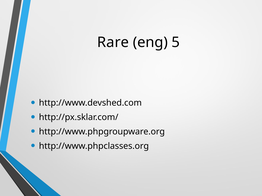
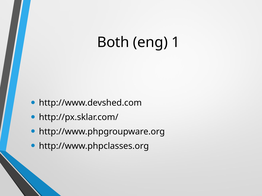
Rare: Rare -> Both (113, 42)
5: 5 -> 1 (176, 42)
